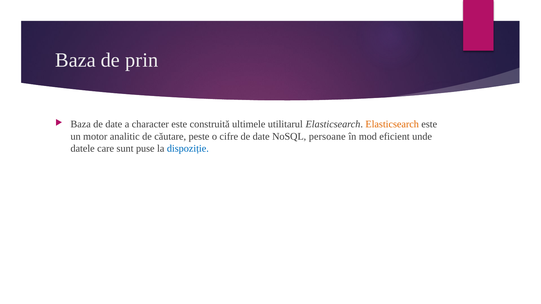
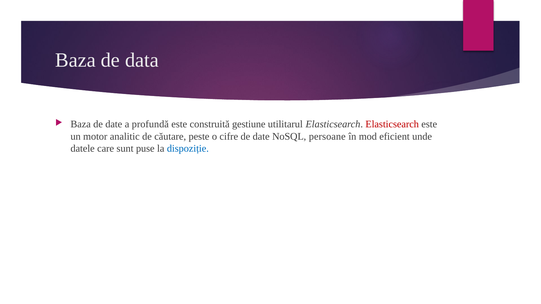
prin: prin -> data (142, 60)
character: character -> profundă (150, 124)
ultimele: ultimele -> gestiune (249, 124)
Elasticsearch colour: orange -> red (392, 124)
